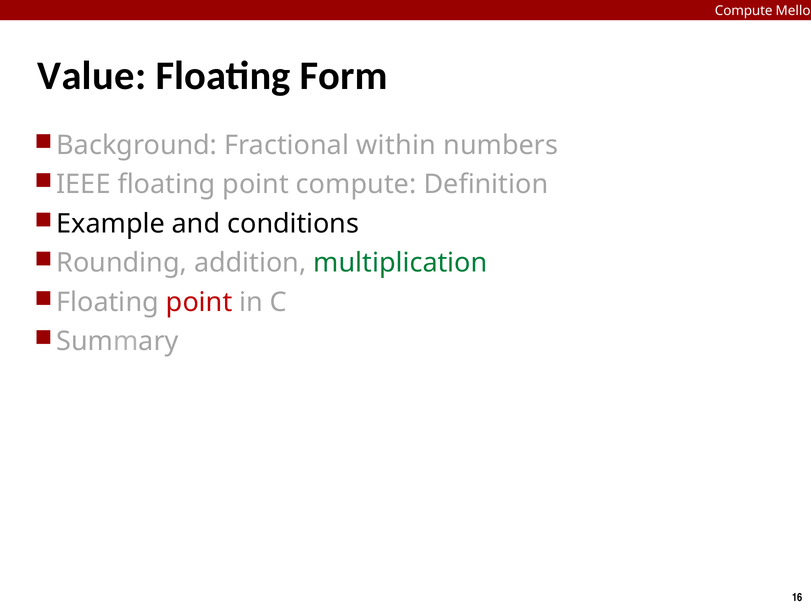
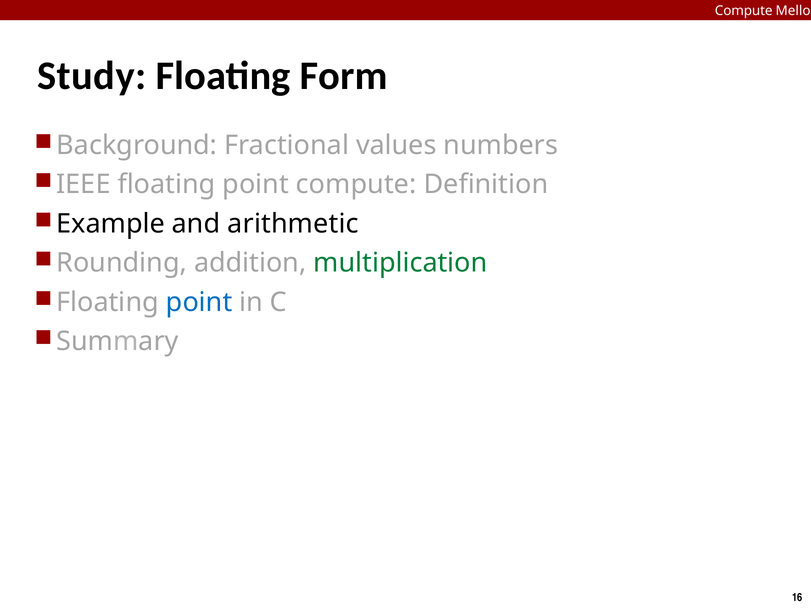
Value: Value -> Study (92, 76)
within: within -> values (396, 145)
conditions: conditions -> arithmetic (293, 224)
point colour: red -> blue (199, 302)
